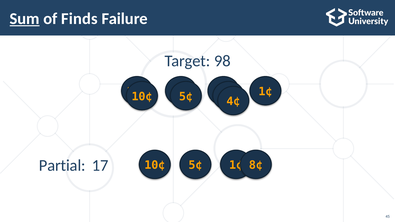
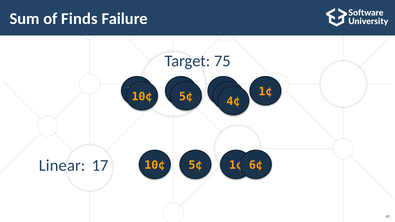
Sum underline: present -> none (25, 19)
98: 98 -> 75 (222, 61)
Partial: Partial -> Linear (62, 166)
8¢: 8¢ -> 6¢ (256, 165)
